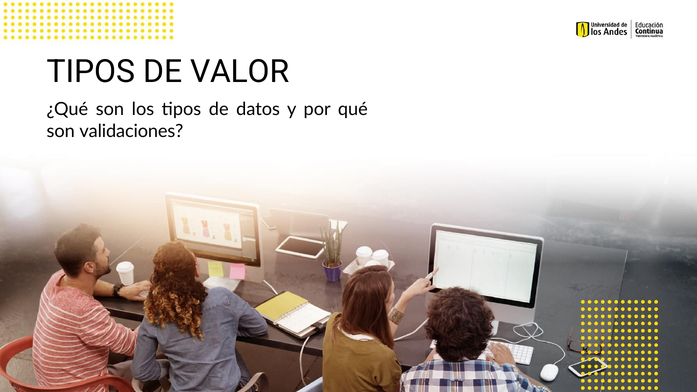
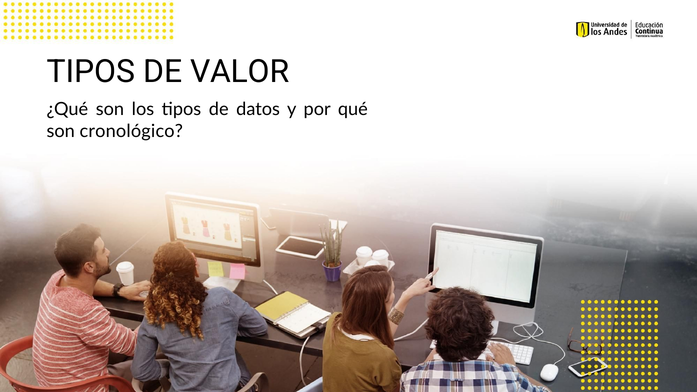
validaciones: validaciones -> cronológico (131, 131)
